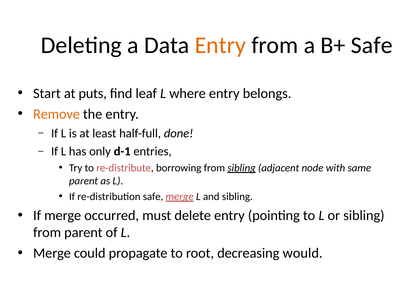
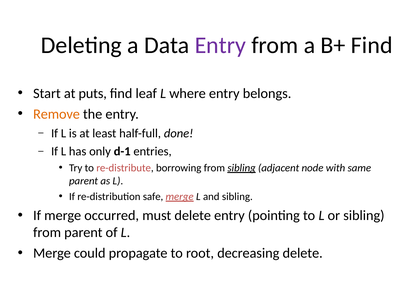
Entry colour: orange -> purple (220, 45)
B+ Safe: Safe -> Find (372, 45)
decreasing would: would -> delete (303, 254)
